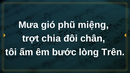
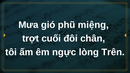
chia: chia -> cuối (51, 39)
bước: bước -> ngực (64, 52)
